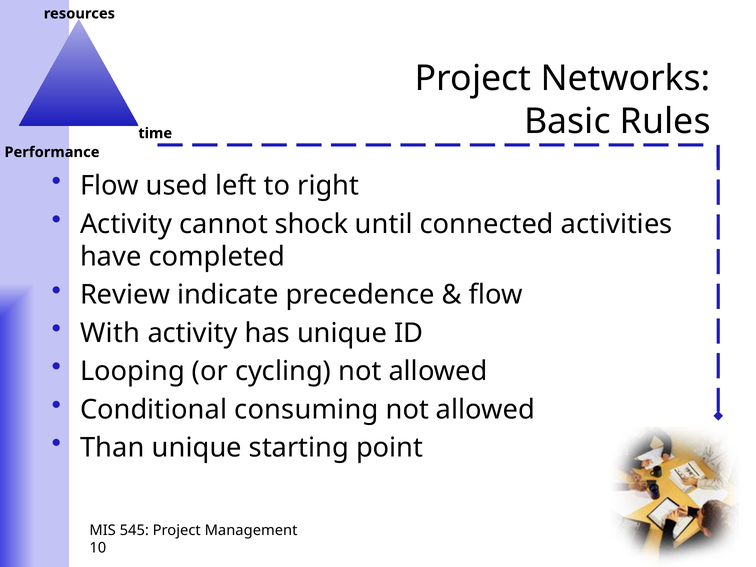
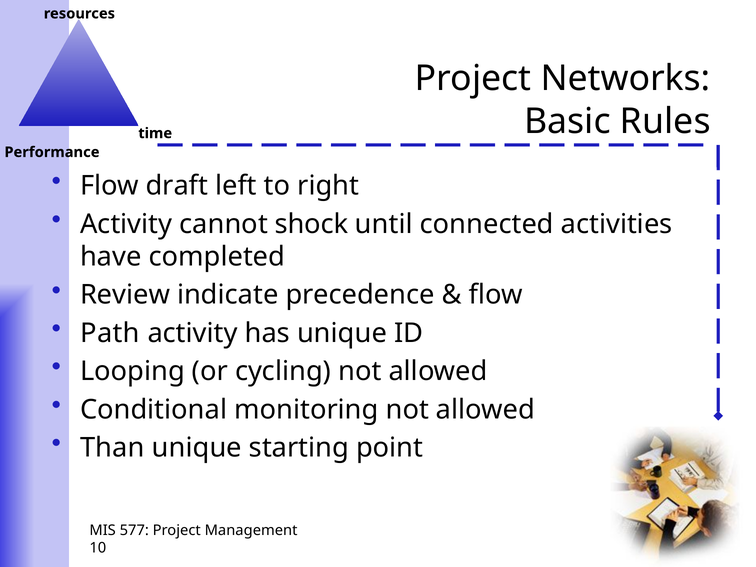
used: used -> draft (177, 186)
With: With -> Path (110, 333)
consuming: consuming -> monitoring (306, 410)
545: 545 -> 577 (134, 530)
